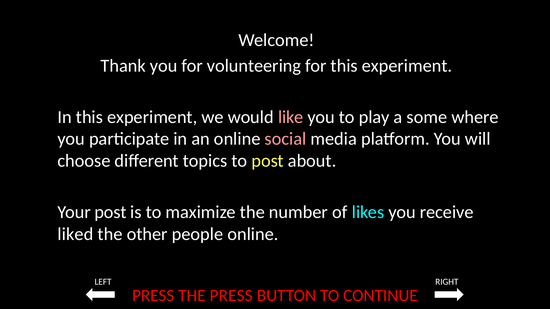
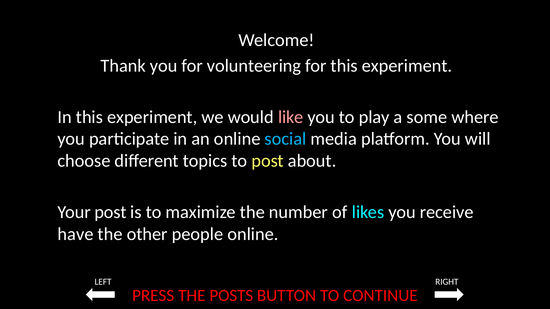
social colour: pink -> light blue (285, 139)
liked: liked -> have (75, 234)
THE PRESS: PRESS -> POSTS (231, 296)
